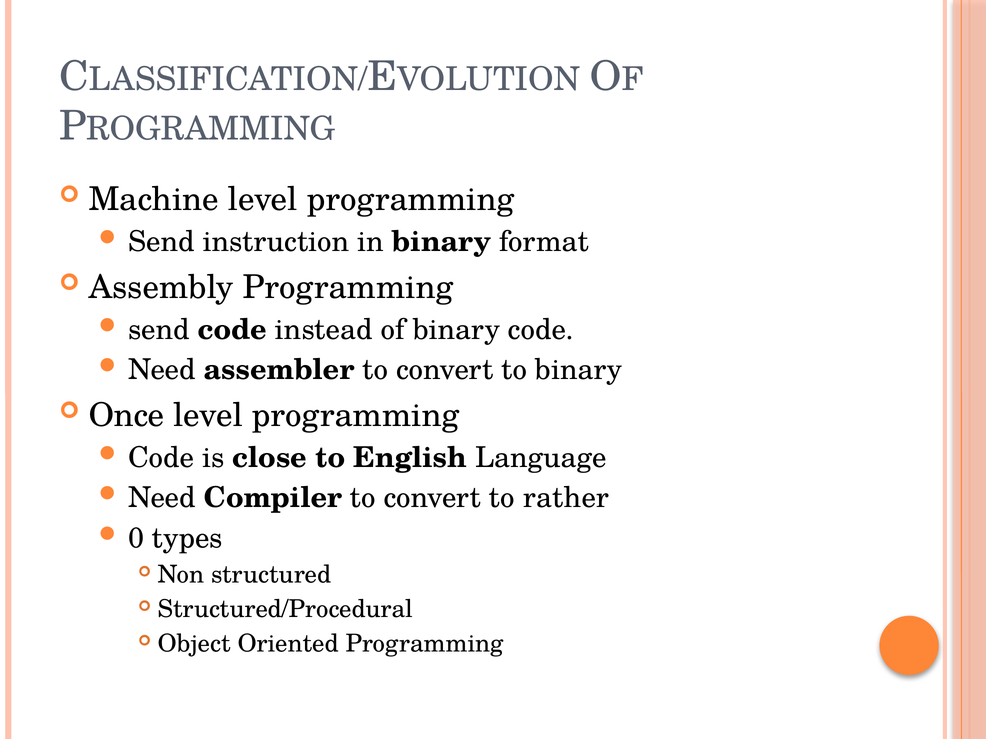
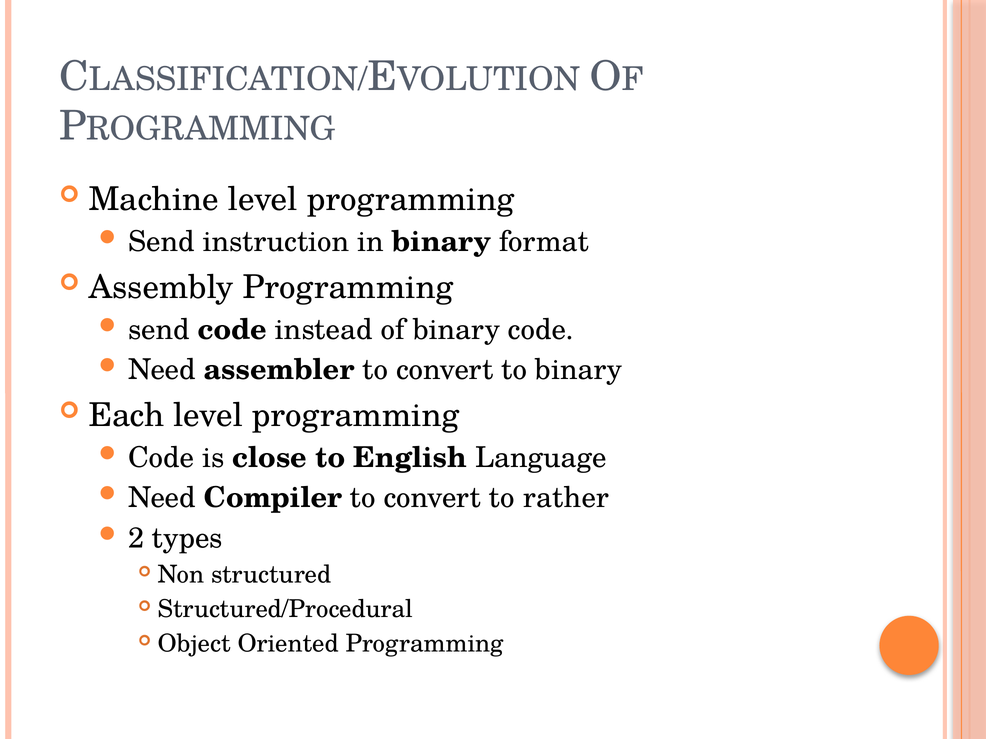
Once: Once -> Each (126, 416)
0: 0 -> 2 (136, 539)
